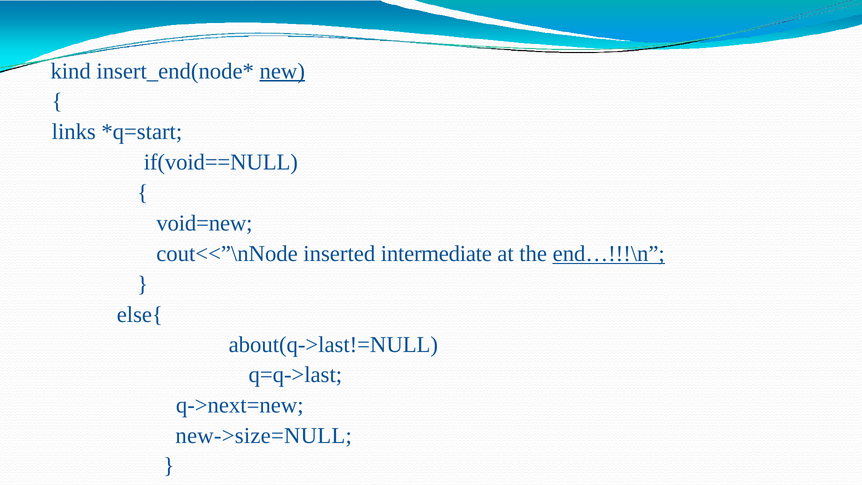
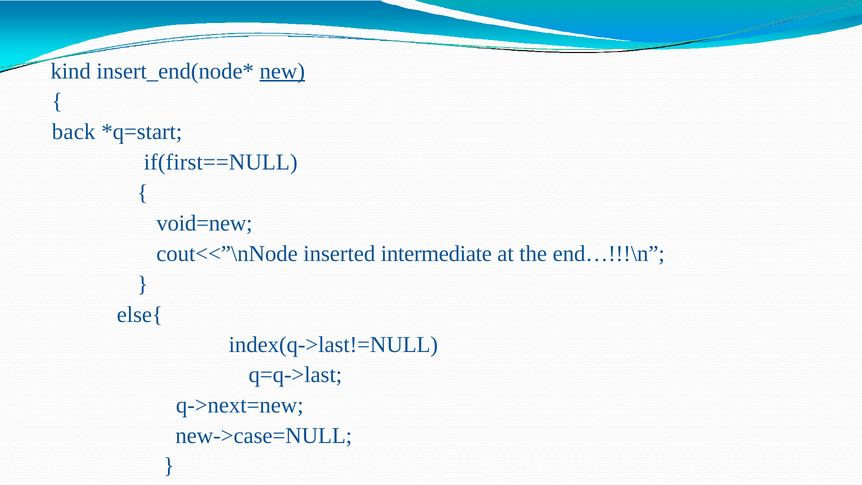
links: links -> back (74, 132)
if(void==NULL: if(void==NULL -> if(first==NULL (221, 162)
end…!!!\n underline: present -> none (609, 254)
about(q->last!=NULL: about(q->last!=NULL -> index(q->last!=NULL (333, 345)
new->size=NULL: new->size=NULL -> new->case=NULL (264, 435)
